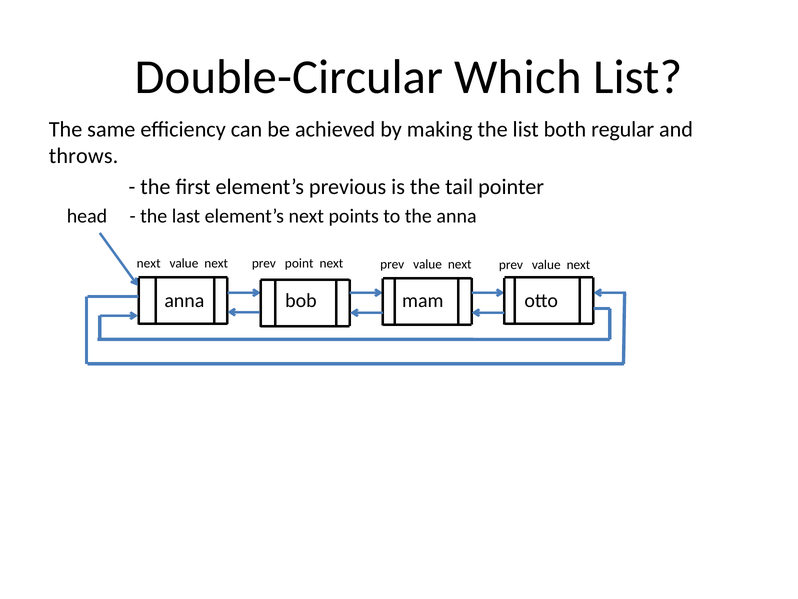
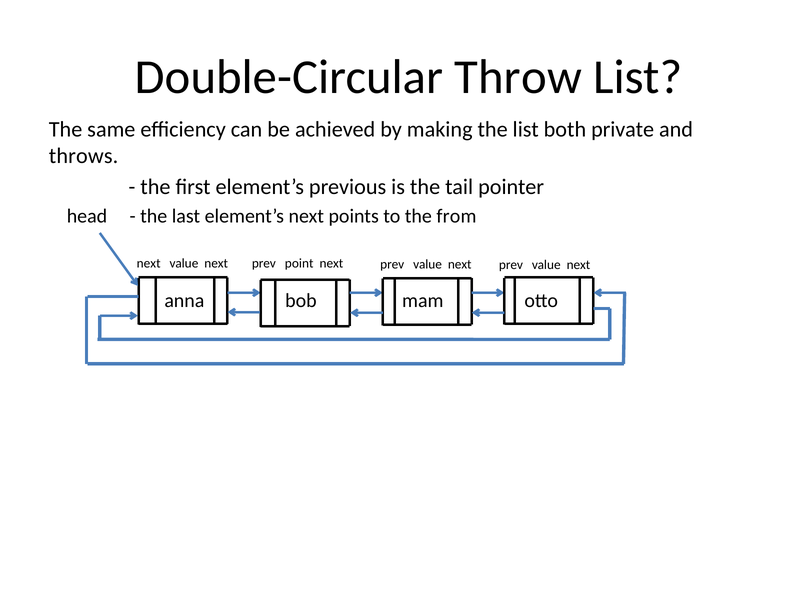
Which: Which -> Throw (518, 77)
regular: regular -> private (623, 129)
the anna: anna -> from (456, 216)
